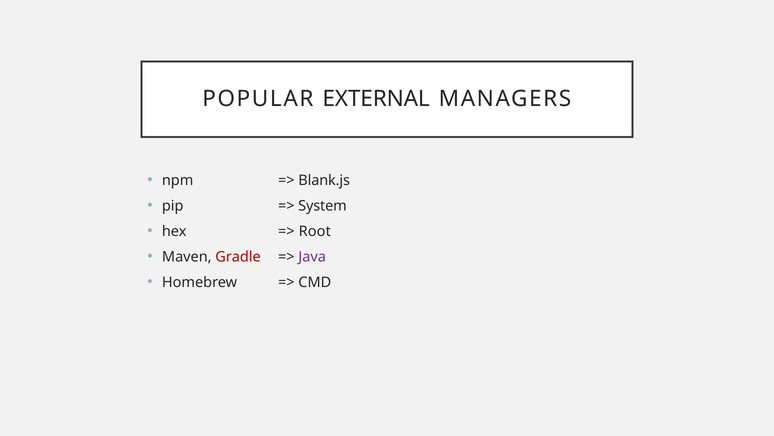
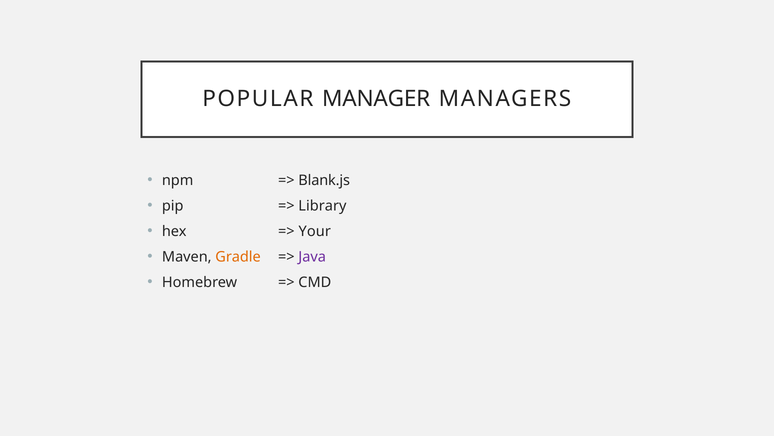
EXTERNAL: EXTERNAL -> MANAGER (376, 99)
System: System -> Library (322, 206)
Root: Root -> Your (315, 231)
Gradle colour: red -> orange (238, 257)
